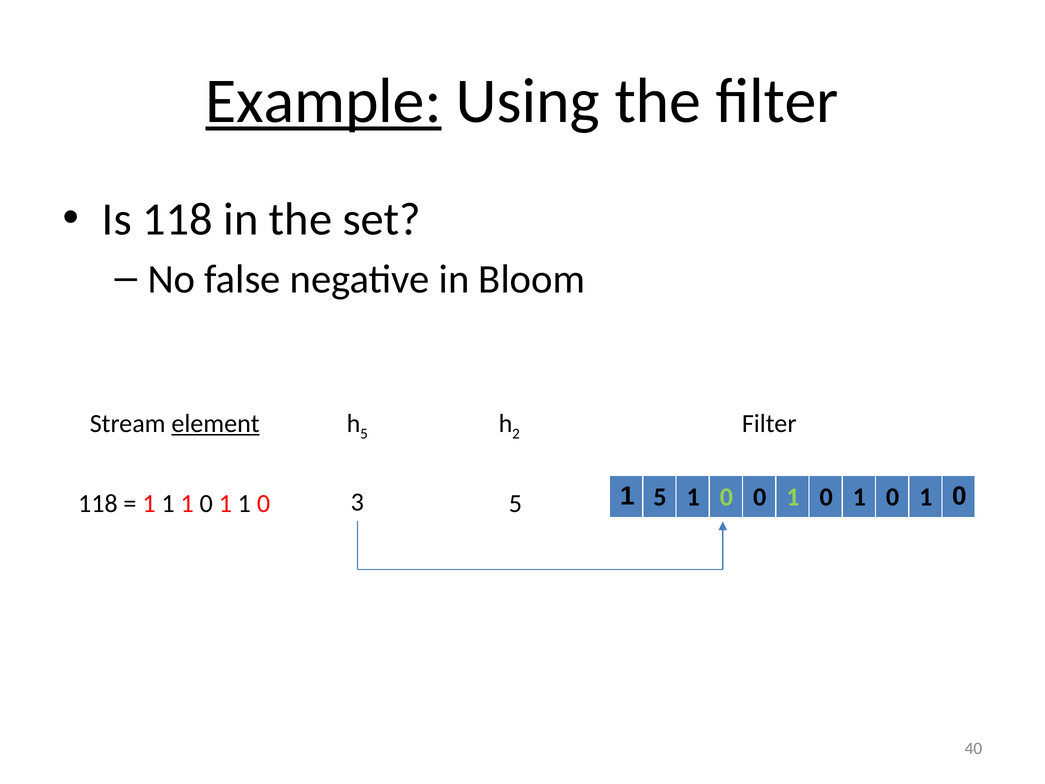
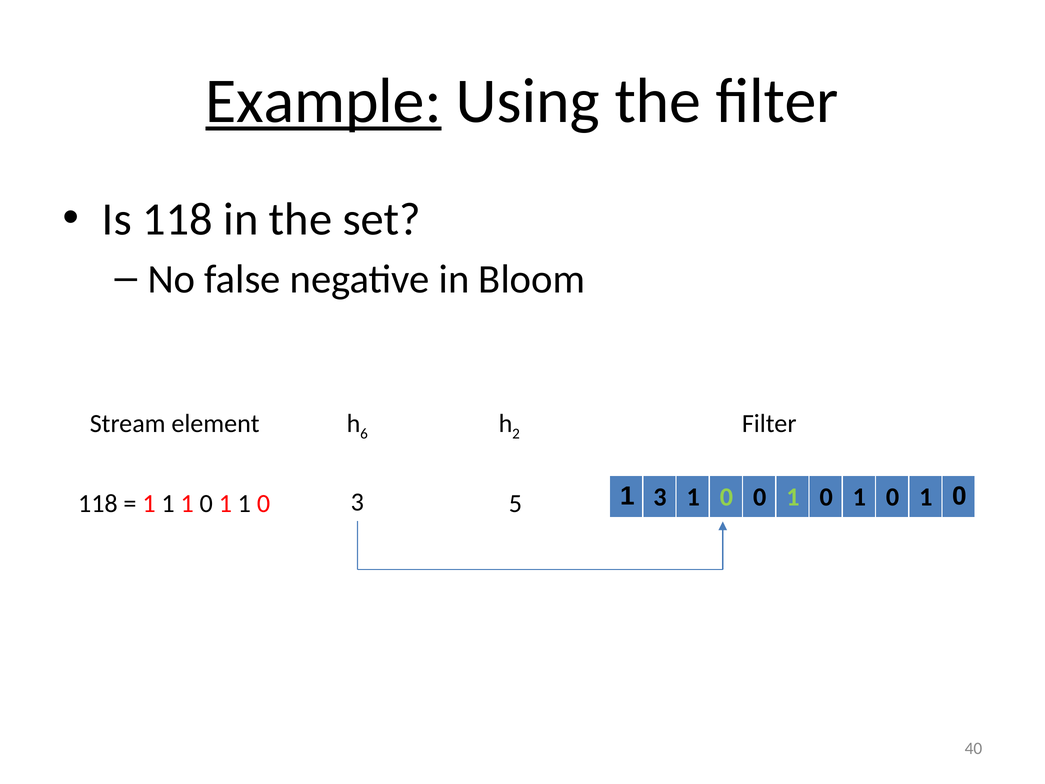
element underline: present -> none (215, 423)
5: 5 -> 6 (364, 433)
1 5: 5 -> 3 (660, 497)
